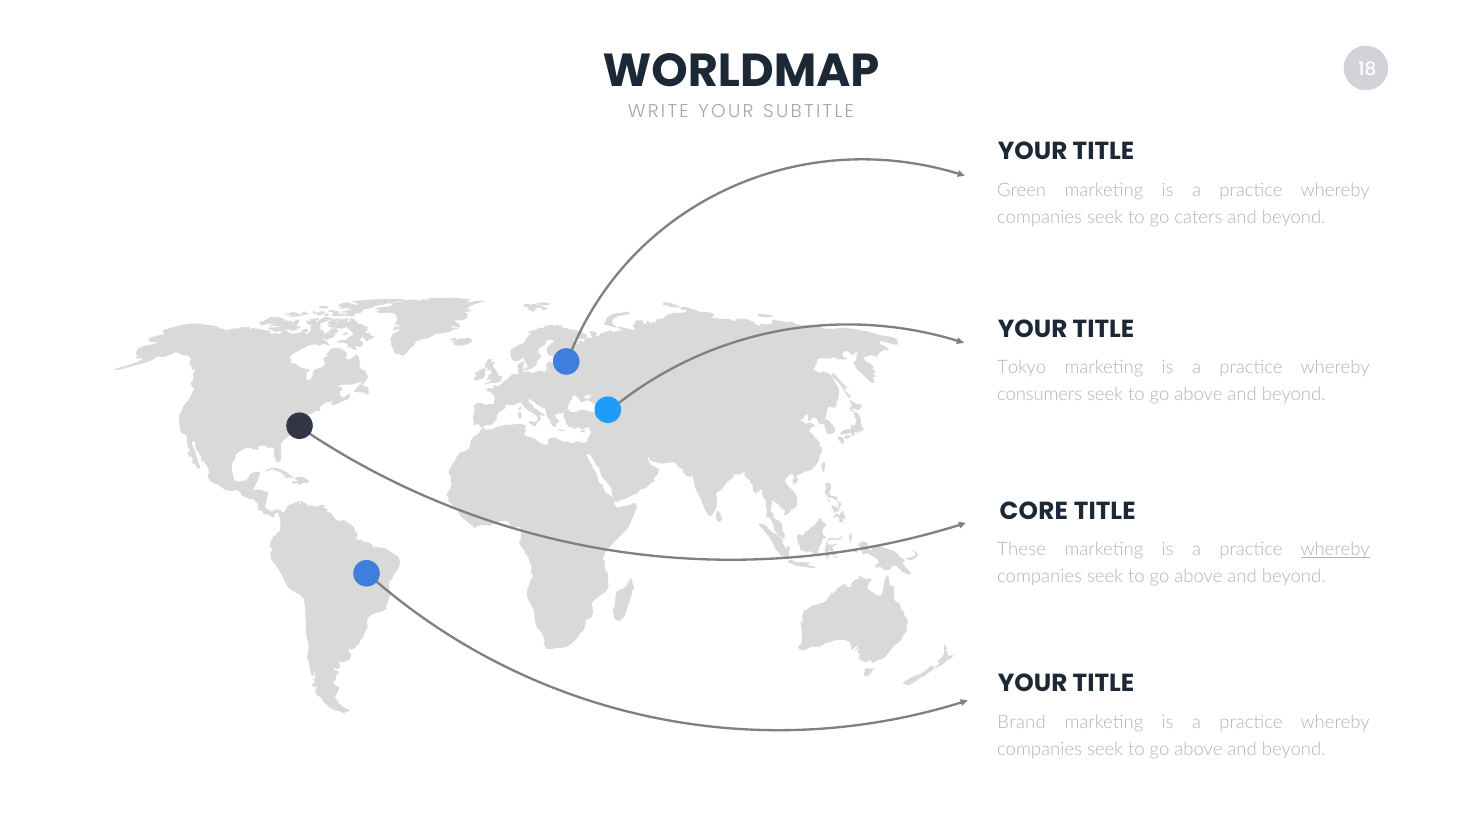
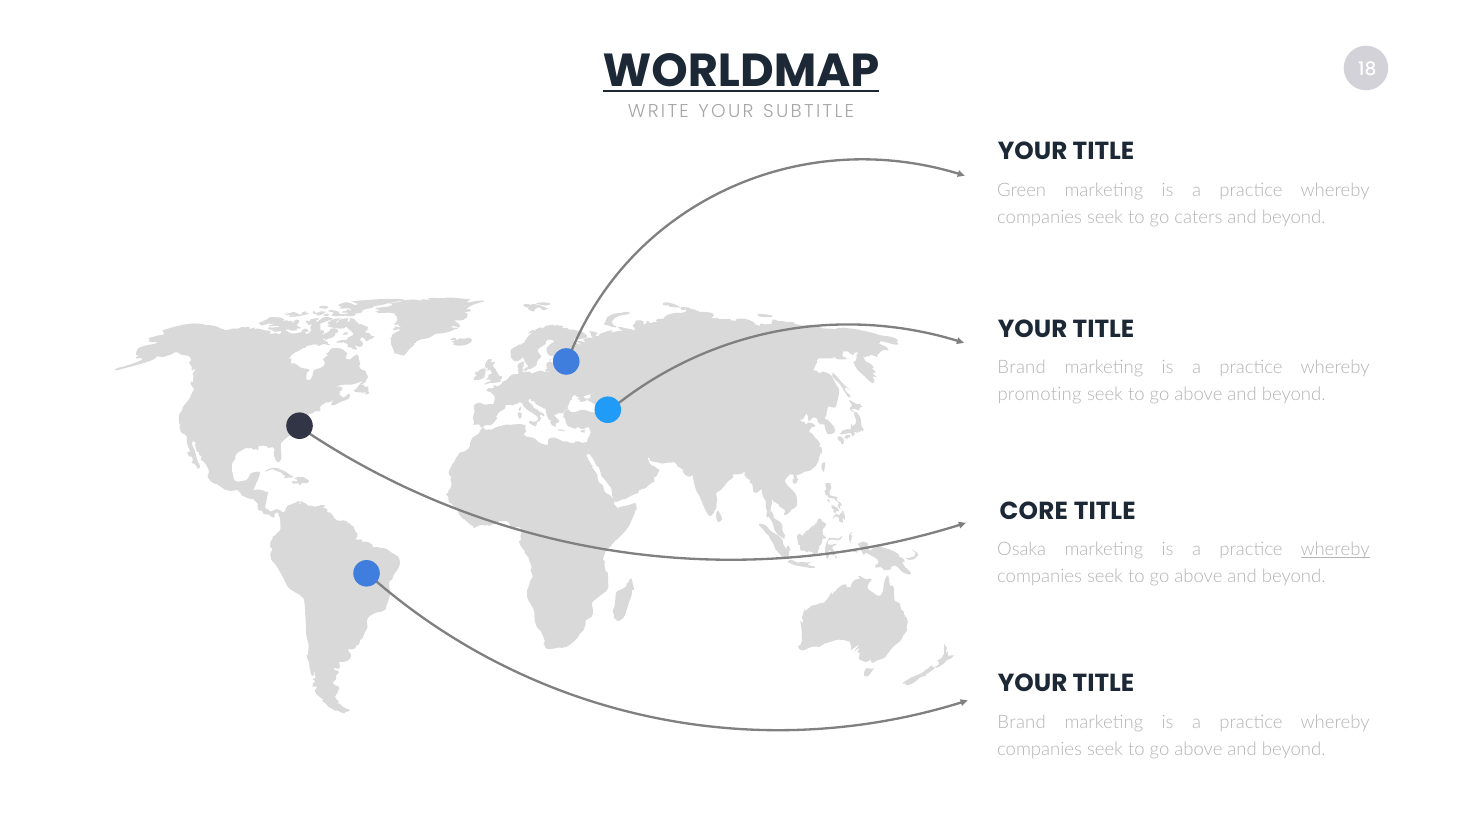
WORLDMAP underline: none -> present (741, 71)
Tokyo: Tokyo -> Brand (1022, 368)
consumers: consumers -> promoting (1039, 395)
These: These -> Osaka (1022, 550)
